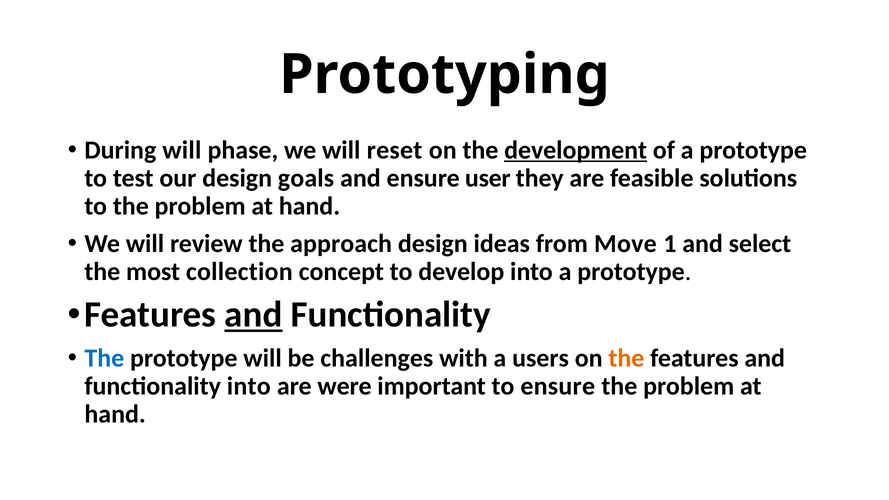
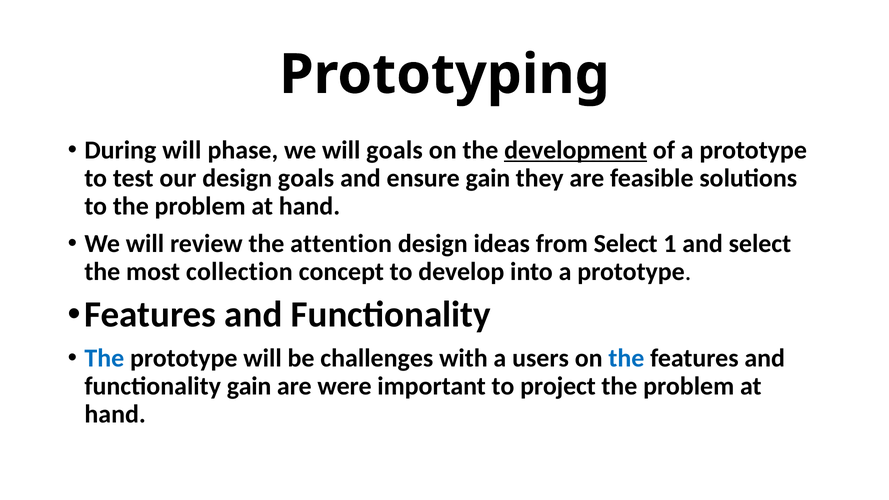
will reset: reset -> goals (395, 150)
ensure user: user -> gain (488, 178)
approach: approach -> attention (341, 244)
from Move: Move -> Select (626, 244)
and underline: present -> none (253, 315)
the colour: orange -> blue (626, 358)
functionality into: into -> gain (249, 386)
to ensure: ensure -> project (558, 386)
